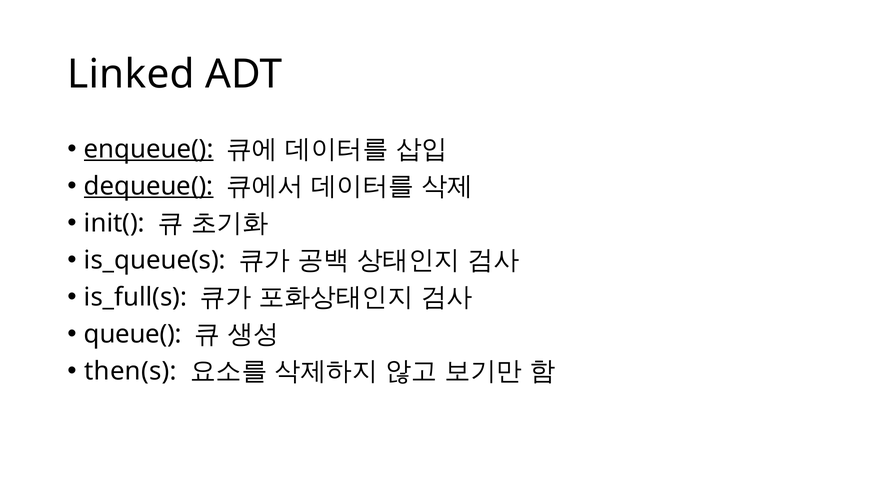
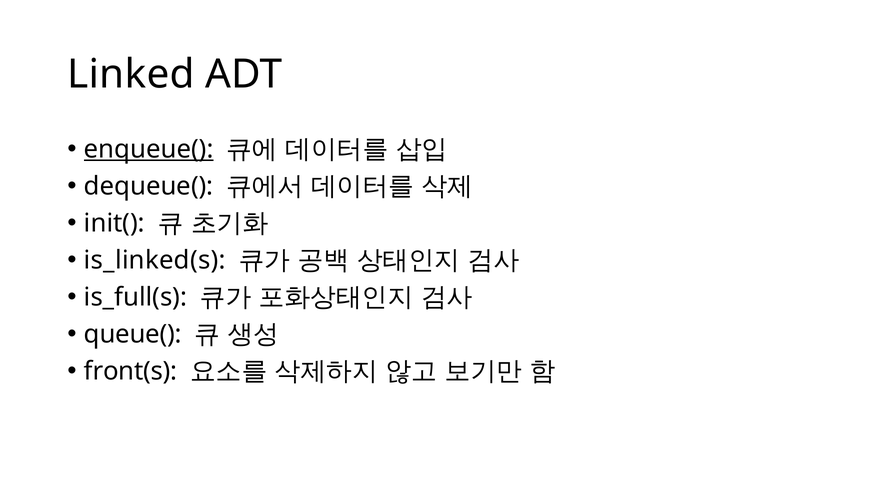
dequeue( underline: present -> none (149, 186)
is_queue(s: is_queue(s -> is_linked(s (155, 260)
then(s: then(s -> front(s (131, 371)
